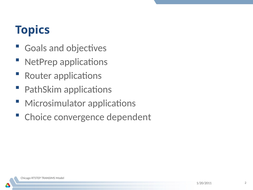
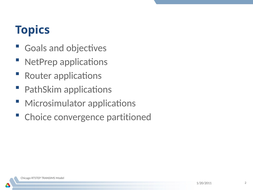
dependent: dependent -> partitioned (129, 117)
